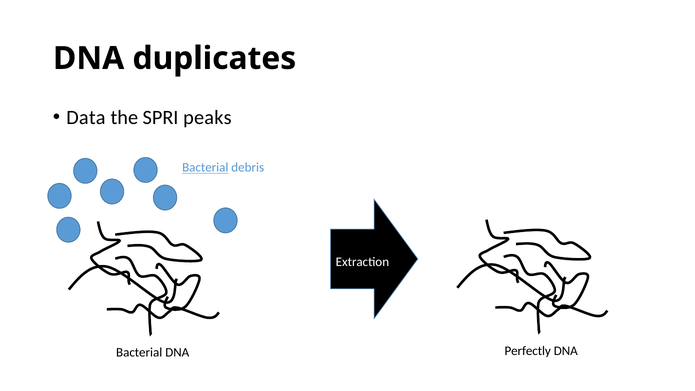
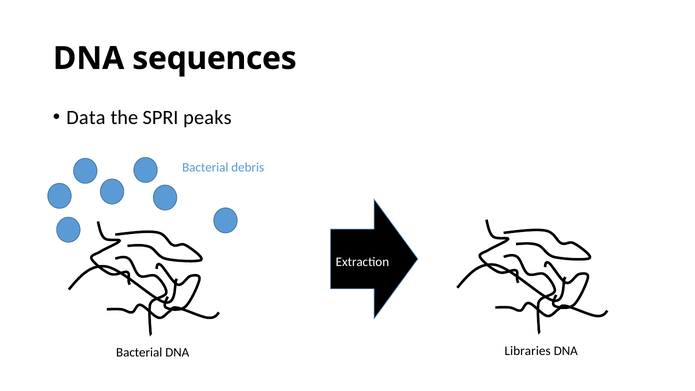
duplicates: duplicates -> sequences (214, 58)
Bacterial underline: present -> none (205, 168)
Perfectly: Perfectly -> Libraries (528, 351)
